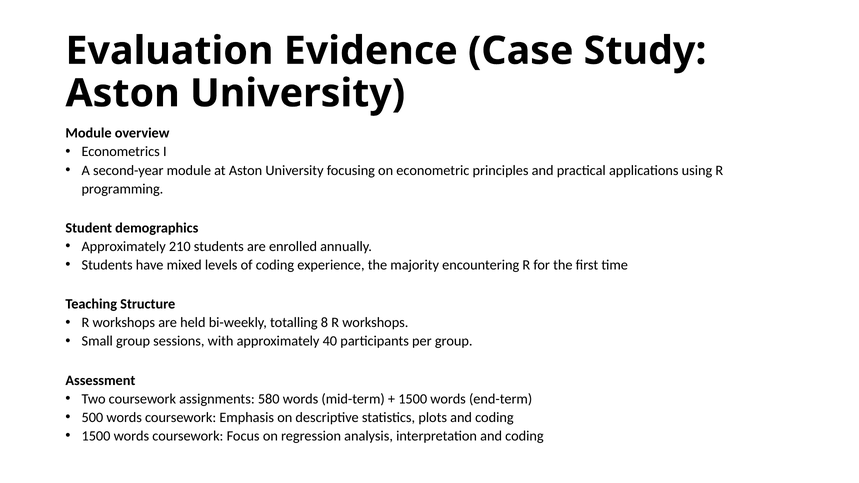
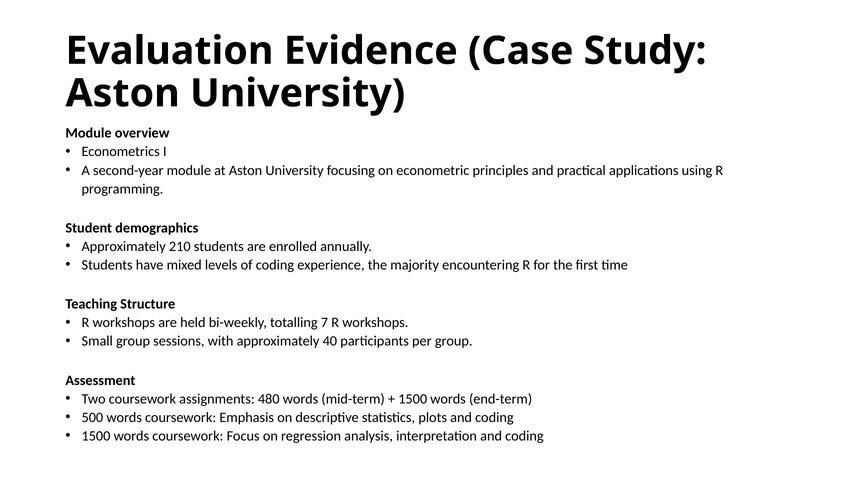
8: 8 -> 7 (324, 323)
580: 580 -> 480 (269, 399)
